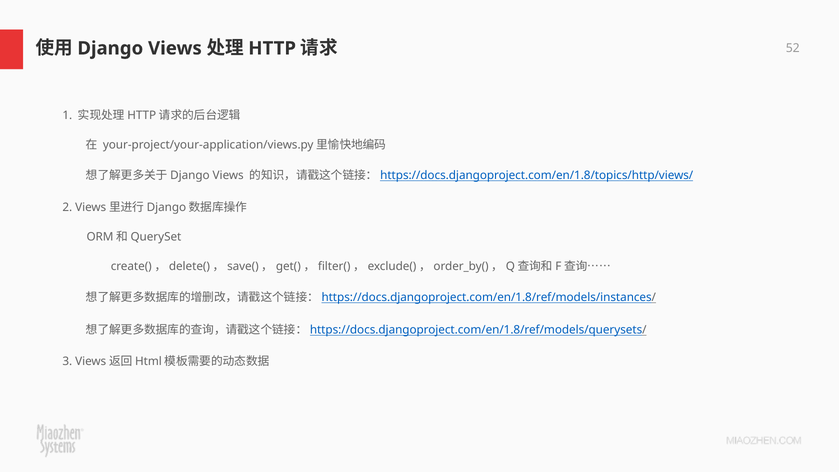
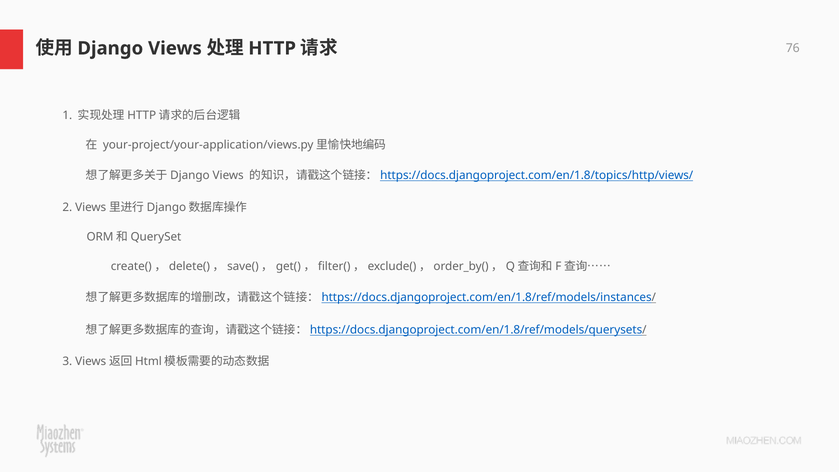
52: 52 -> 76 (793, 48)
